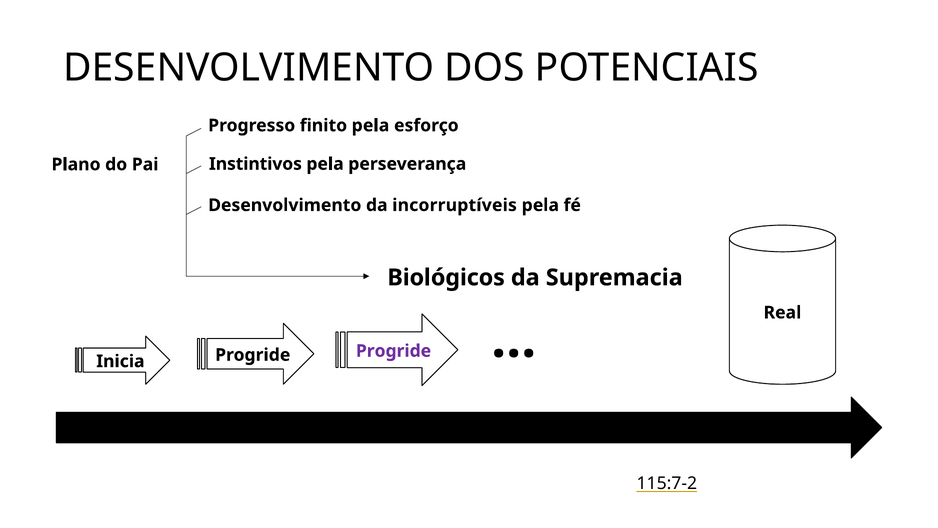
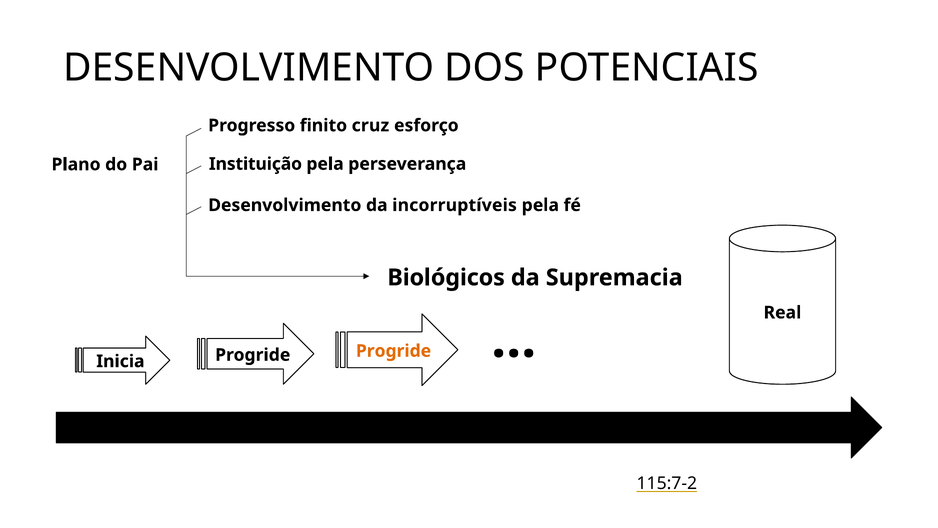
finito pela: pela -> cruz (370, 125)
Instintivos: Instintivos -> Instituição (255, 164)
Progride colour: purple -> orange (394, 351)
